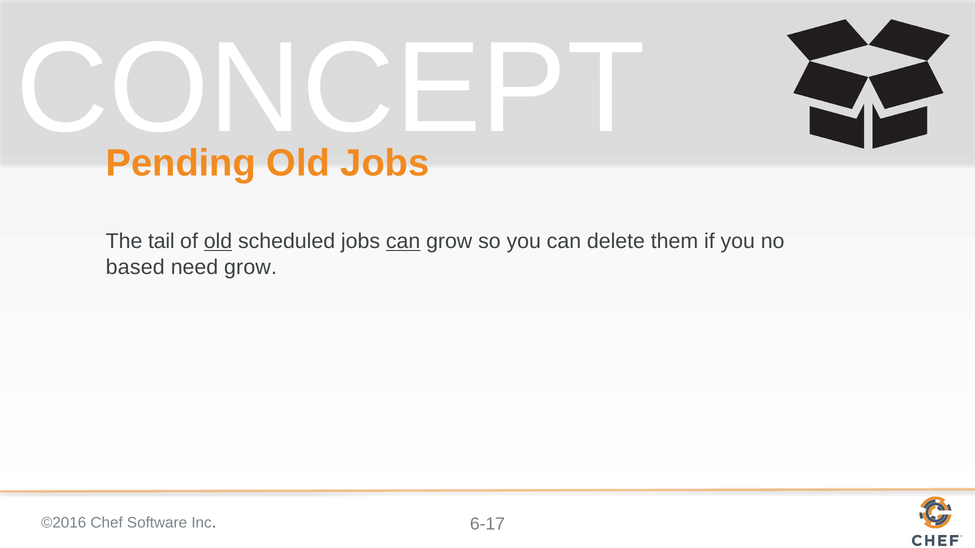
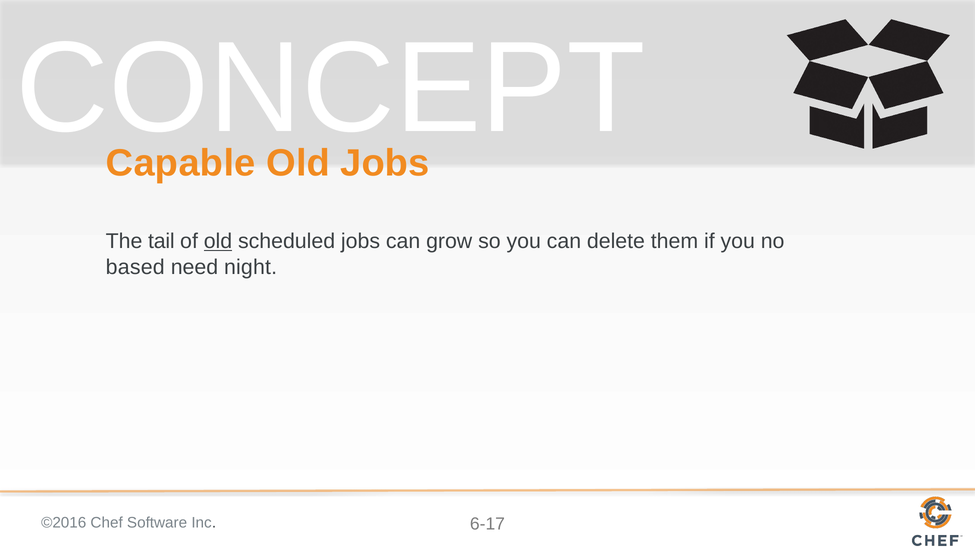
Pending: Pending -> Capable (181, 163)
can underline: present -> none (403, 242)
need grow: grow -> night (251, 267)
